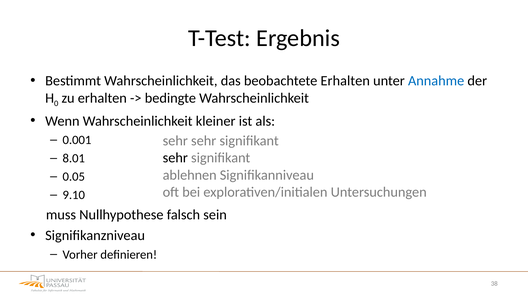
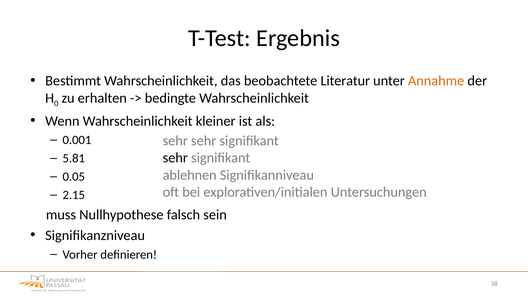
beobachtete Erhalten: Erhalten -> Literatur (345, 81)
Annahme colour: blue -> orange (436, 81)
8.01: 8.01 -> 5.81 (74, 158)
9.10: 9.10 -> 2.15 (74, 195)
